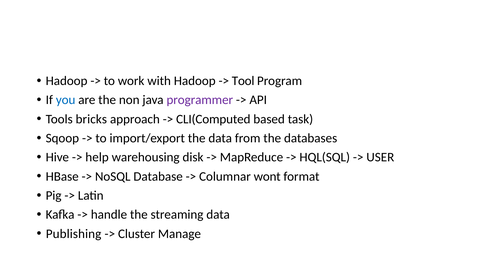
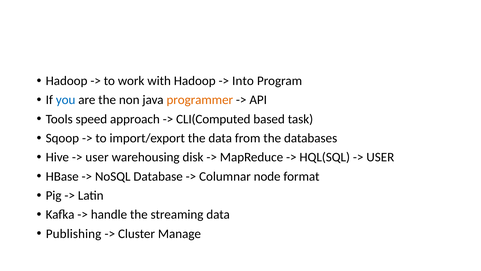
Tool: Tool -> Into (243, 81)
programmer colour: purple -> orange (200, 100)
bricks: bricks -> speed (91, 119)
help: help -> user (97, 157)
wont: wont -> node (267, 176)
